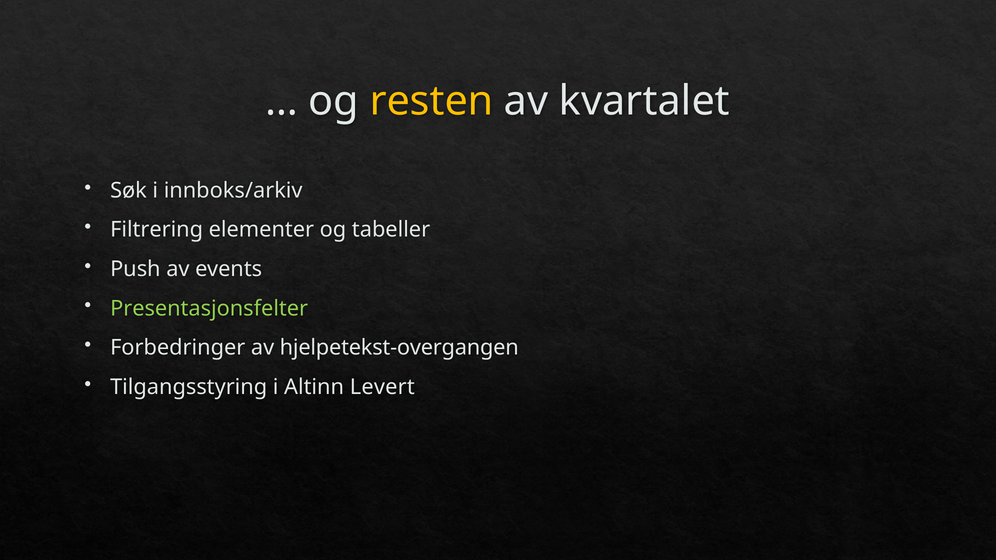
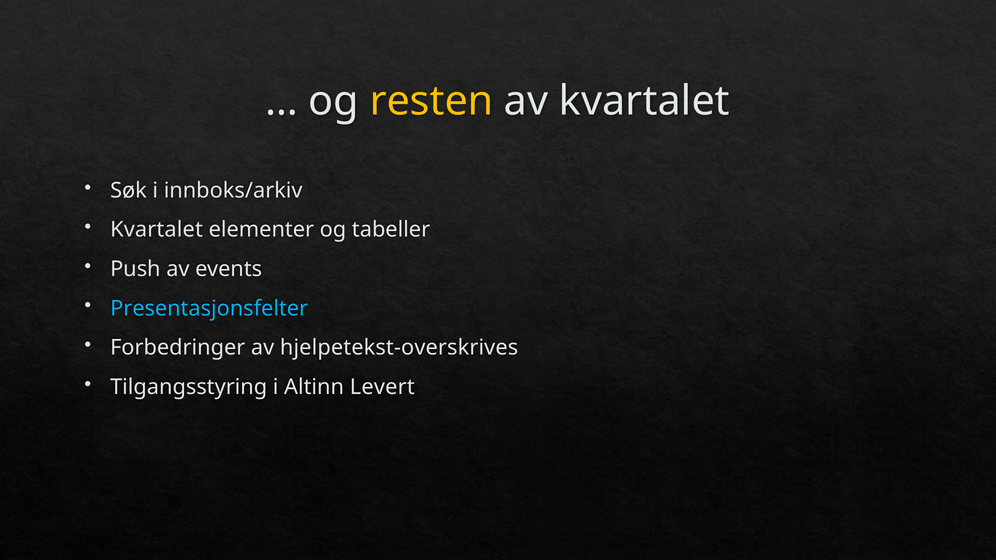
Filtrering: Filtrering -> Kvartalet (157, 230)
Presentasjonsfelter colour: light green -> light blue (209, 309)
hjelpetekst-overgangen: hjelpetekst-overgangen -> hjelpetekst-overskrives (399, 348)
